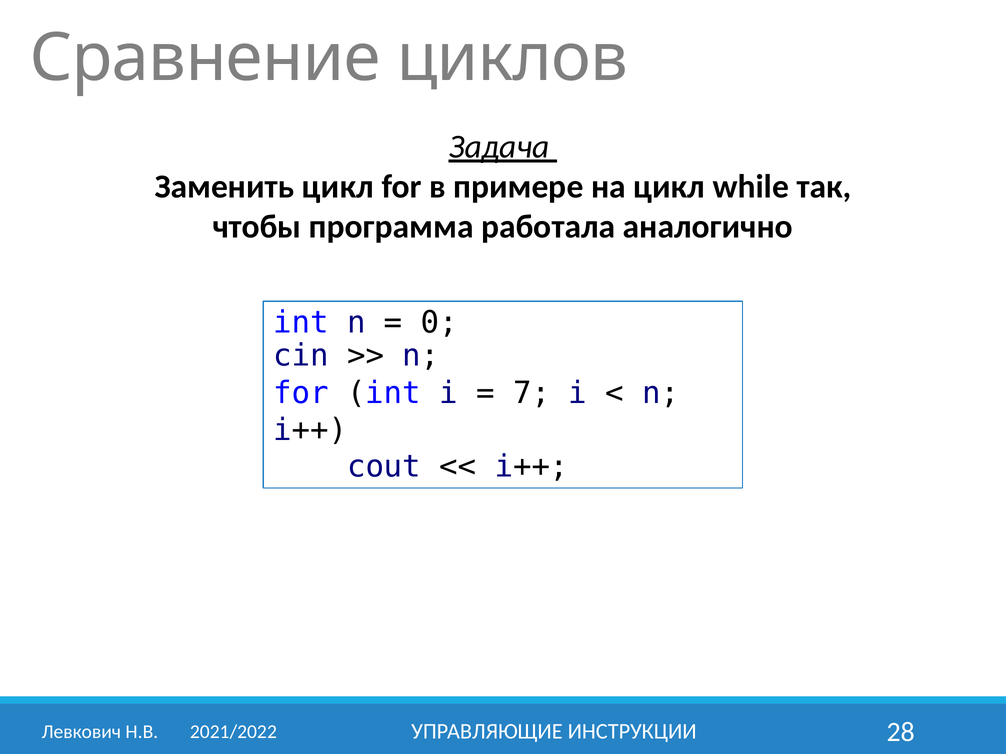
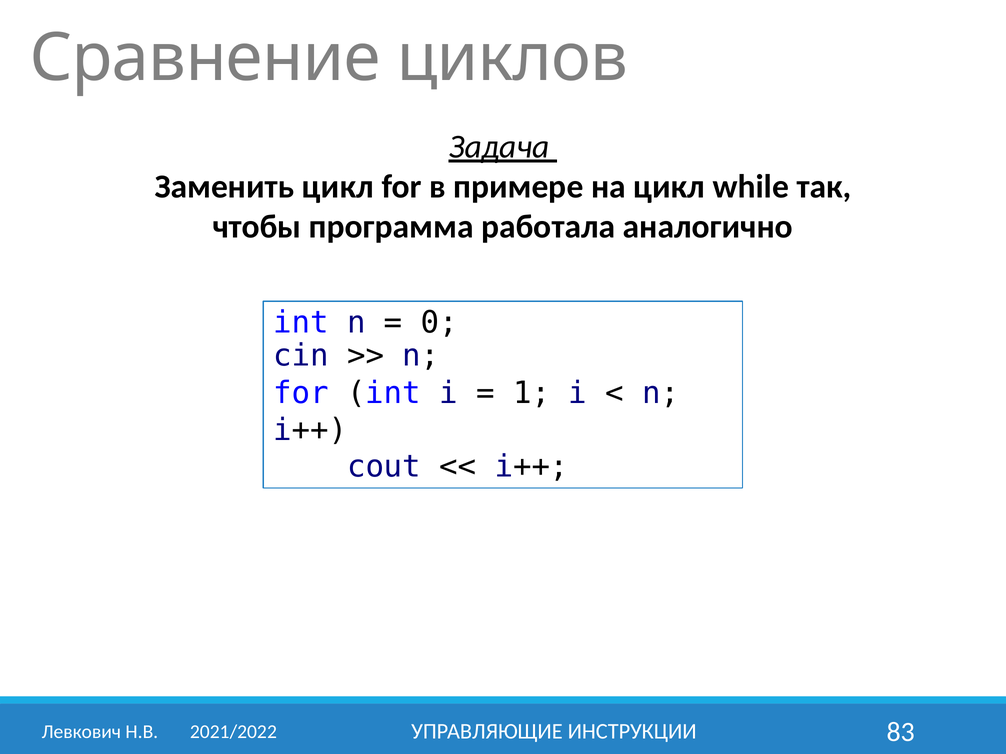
7: 7 -> 1 (532, 393)
28: 28 -> 83 (901, 732)
